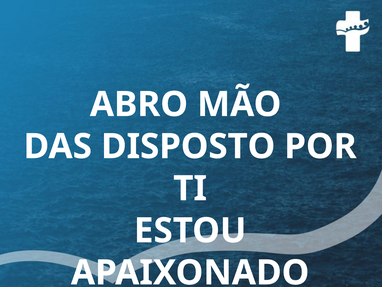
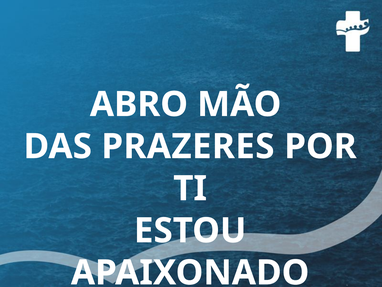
DISPOSTO: DISPOSTO -> PRAZERES (188, 146)
